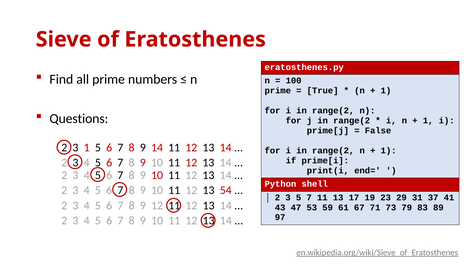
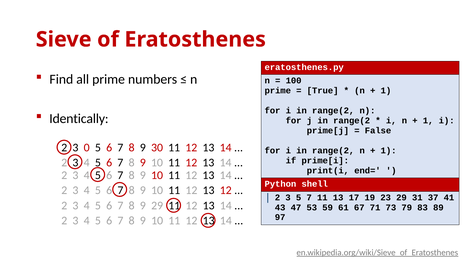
Questions: Questions -> Identically (79, 119)
3 1: 1 -> 0 (87, 147)
9 14: 14 -> 30 (157, 147)
13 54: 54 -> 12 (226, 190)
9 12: 12 -> 29 (157, 205)
